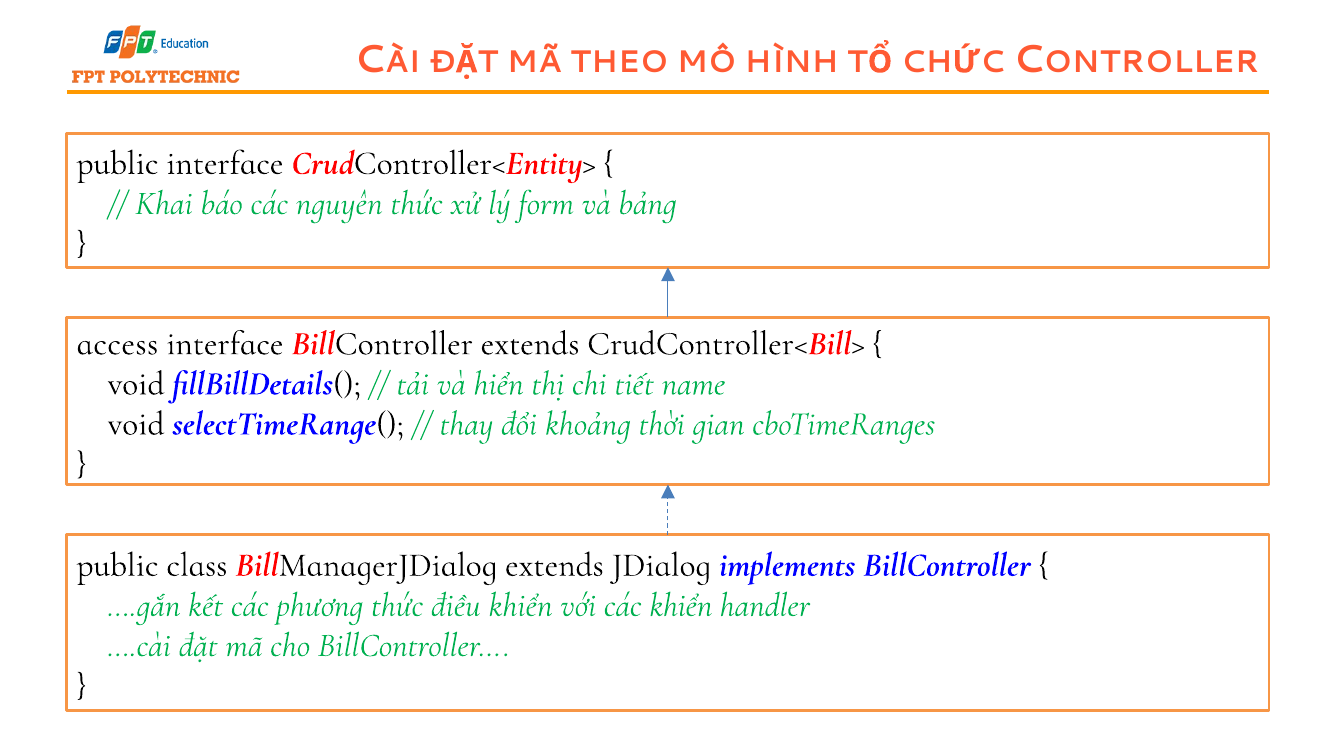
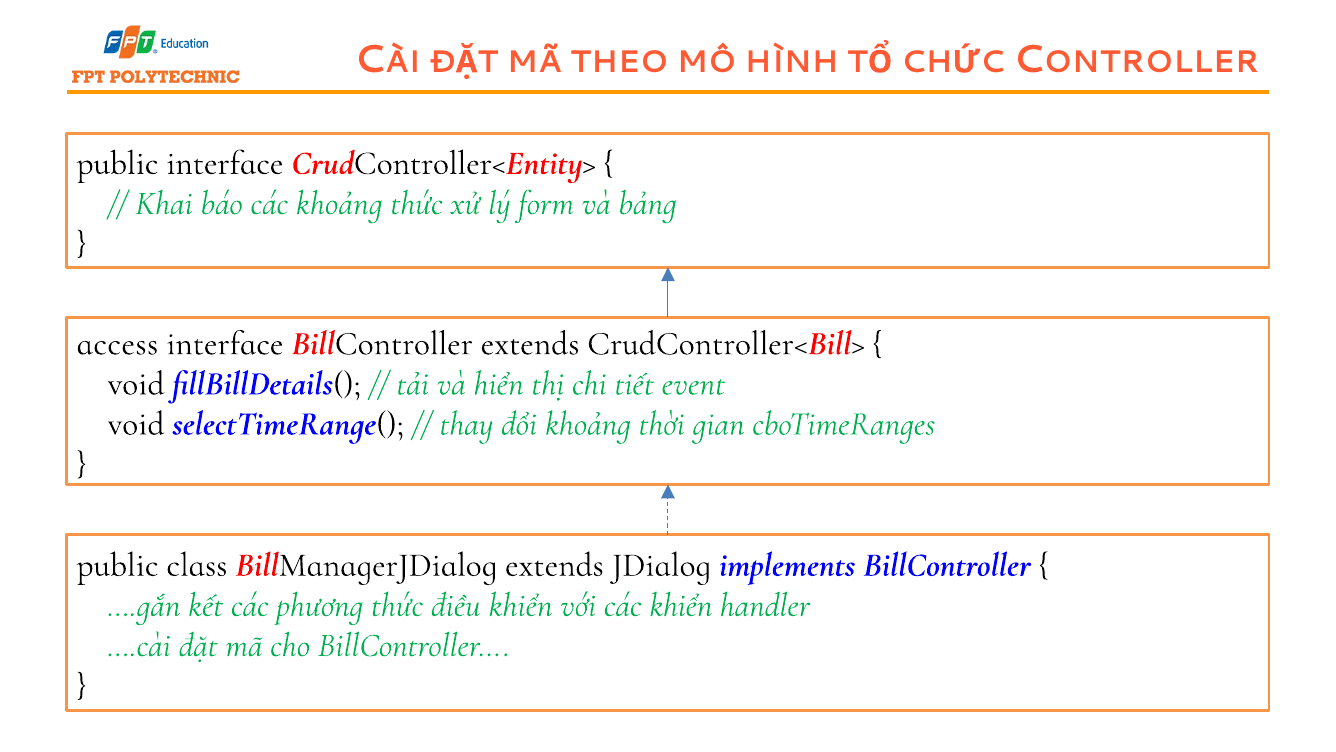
các nguyên: nguyên -> khoảng (339, 203)
name: name -> event (693, 383)
